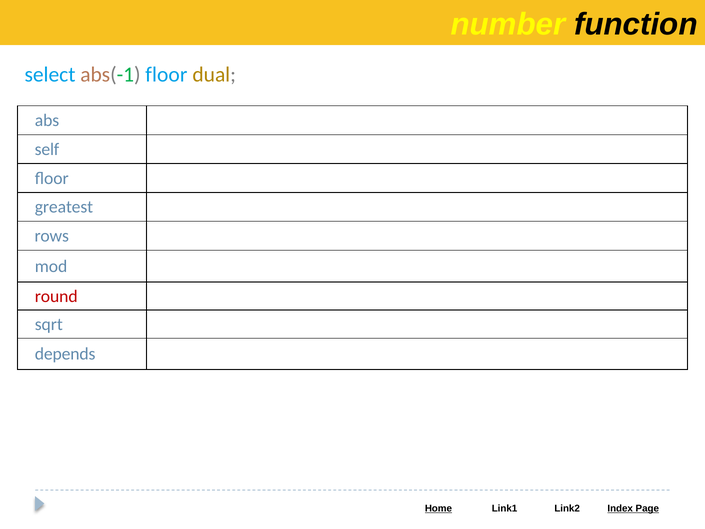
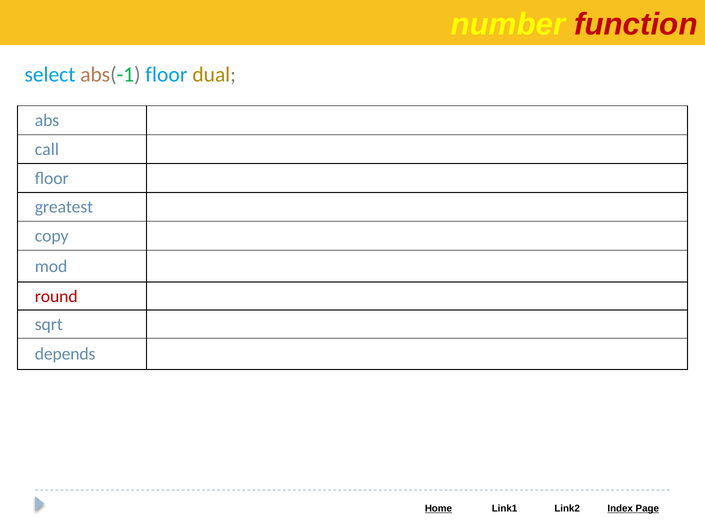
function colour: black -> red (636, 24)
self: self -> call (47, 149)
rows: rows -> copy (52, 236)
